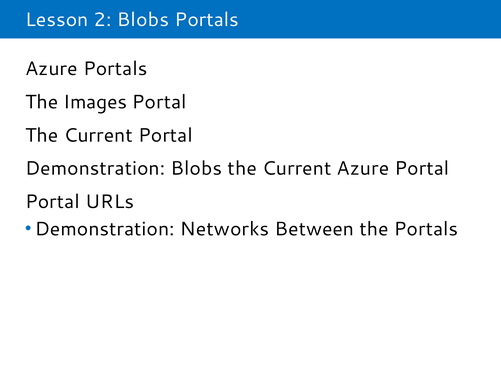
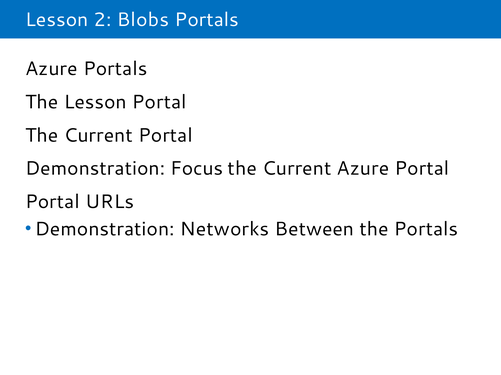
The Images: Images -> Lesson (95, 102)
Demonstration Blobs: Blobs -> Focus (197, 169)
